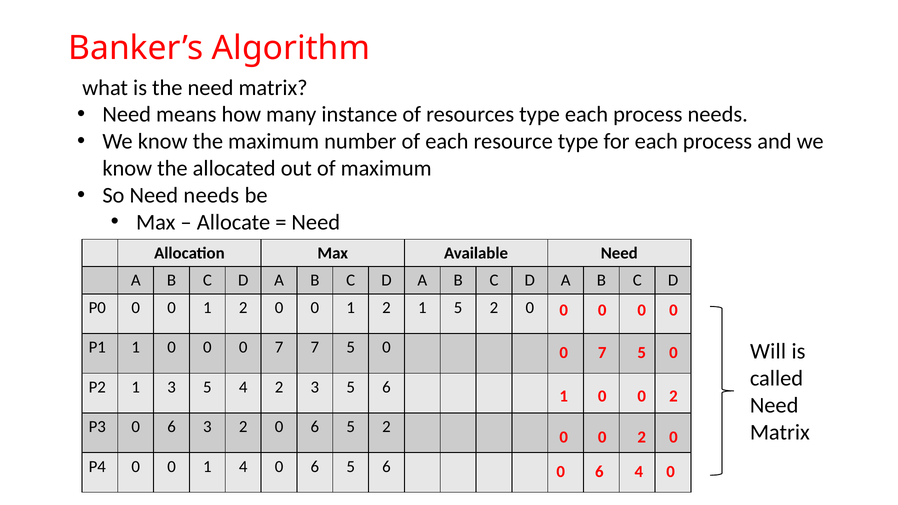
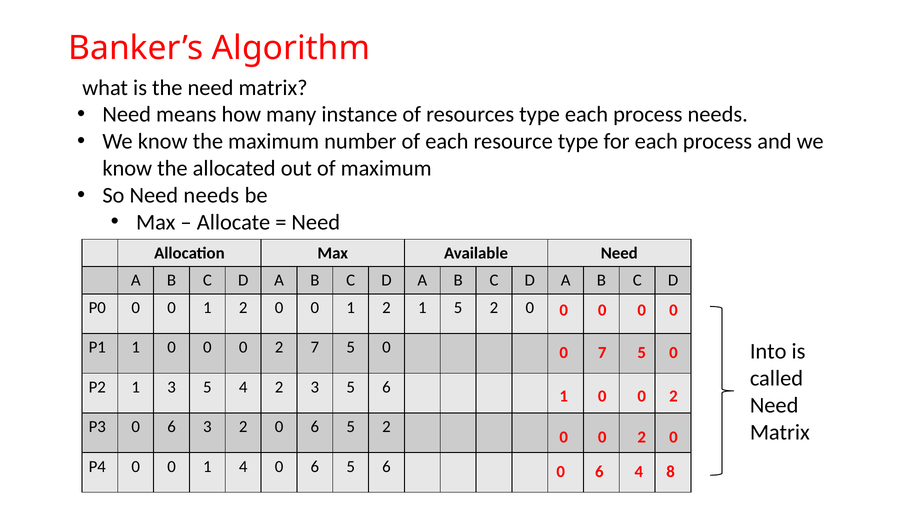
7: 7 -> 2 (279, 347)
Will: Will -> Into (768, 351)
6 4 0: 0 -> 8 (671, 472)
